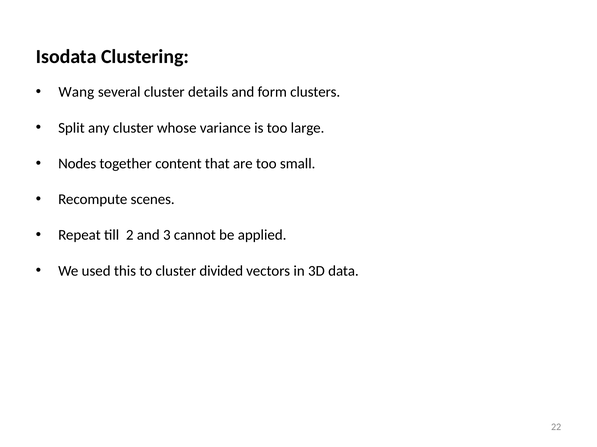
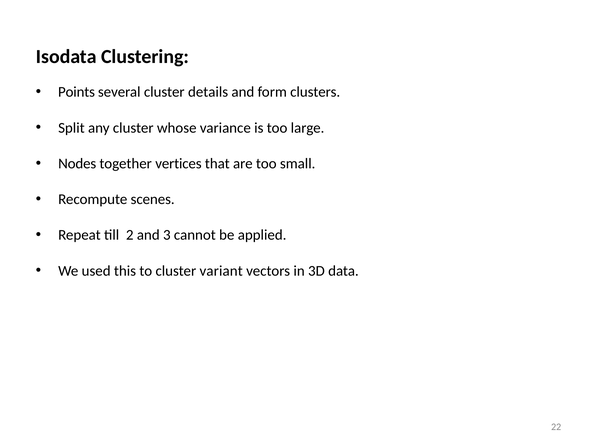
Wang: Wang -> Points (76, 92)
content: content -> vertices (178, 164)
divided: divided -> variant (221, 271)
